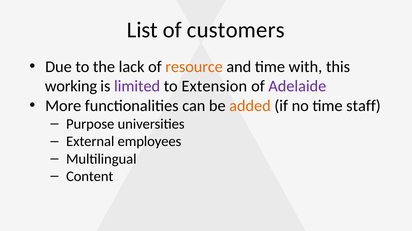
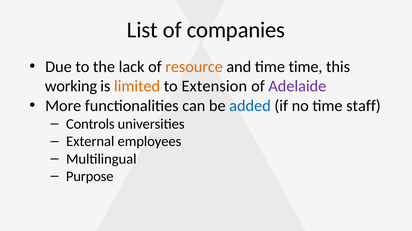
customers: customers -> companies (236, 30)
time with: with -> time (306, 67)
limited colour: purple -> orange (137, 86)
added colour: orange -> blue (250, 106)
Purpose: Purpose -> Controls (90, 124)
Content: Content -> Purpose (90, 176)
